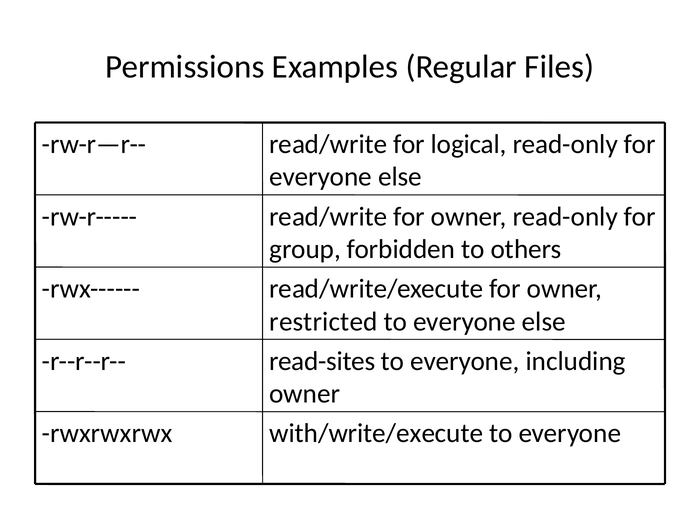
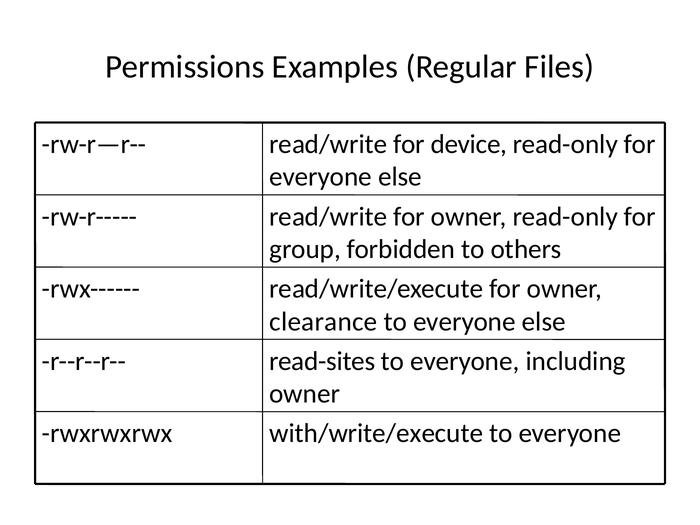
logical: logical -> device (469, 144)
restricted: restricted -> clearance (323, 322)
